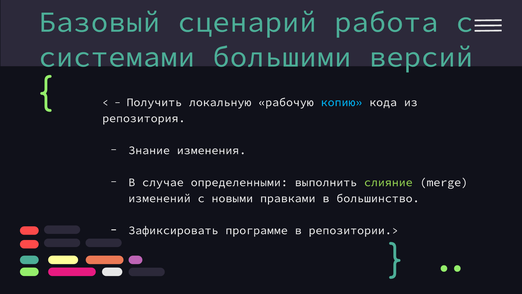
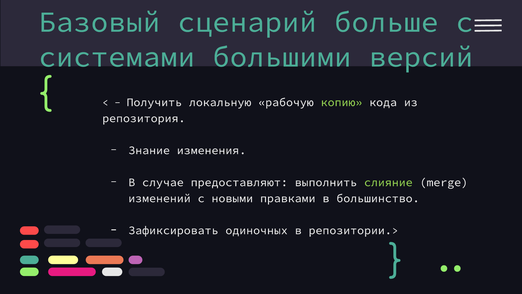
работа: работа -> больше (386, 22)
копию colour: light blue -> light green (342, 102)
определенными: определенными -> предоставляют (239, 182)
программе: программе -> одиночных (257, 230)
